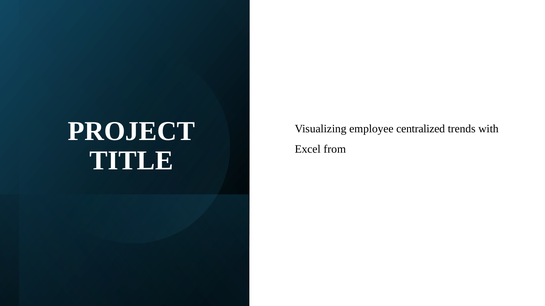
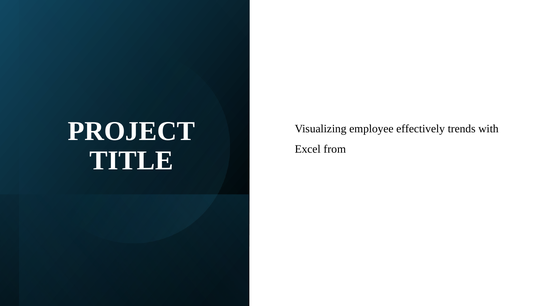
centralized: centralized -> effectively (421, 129)
